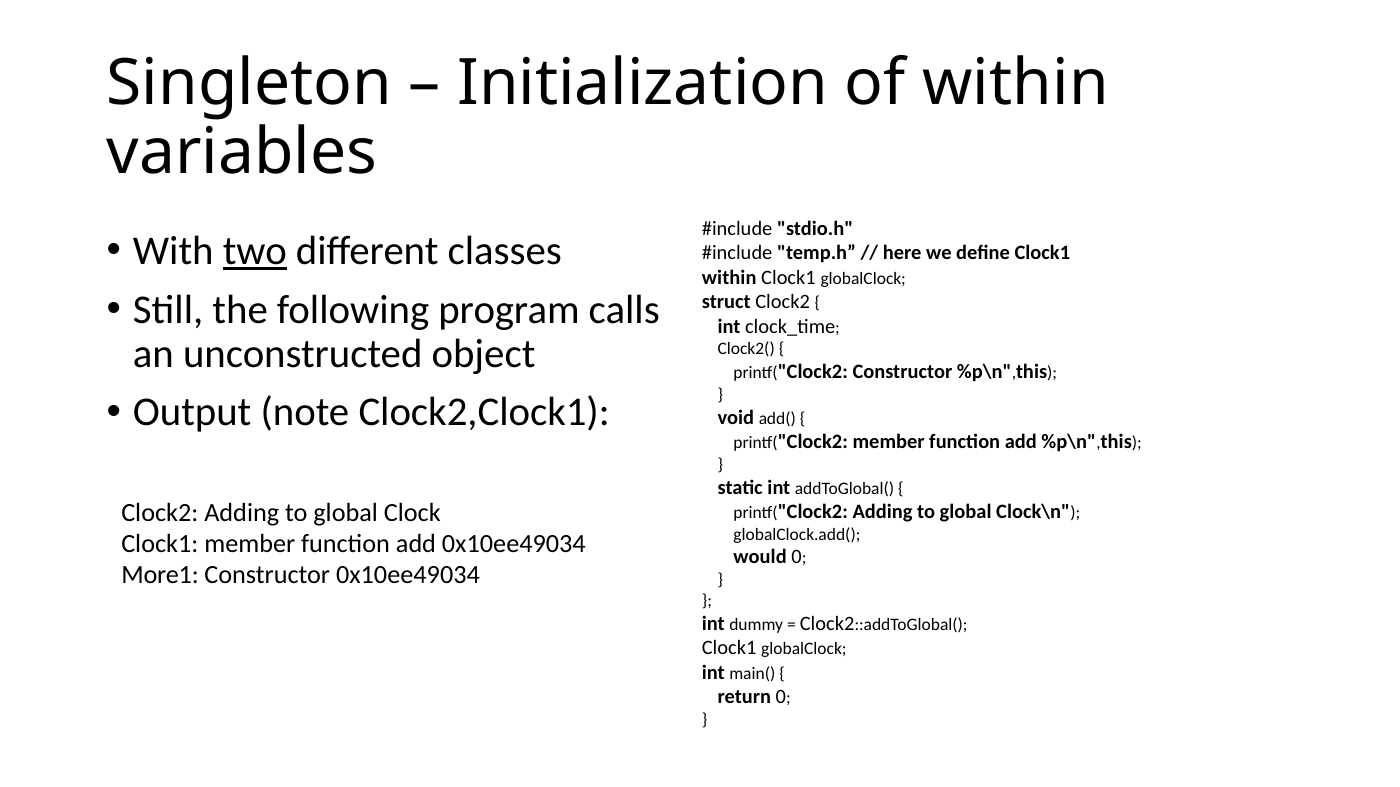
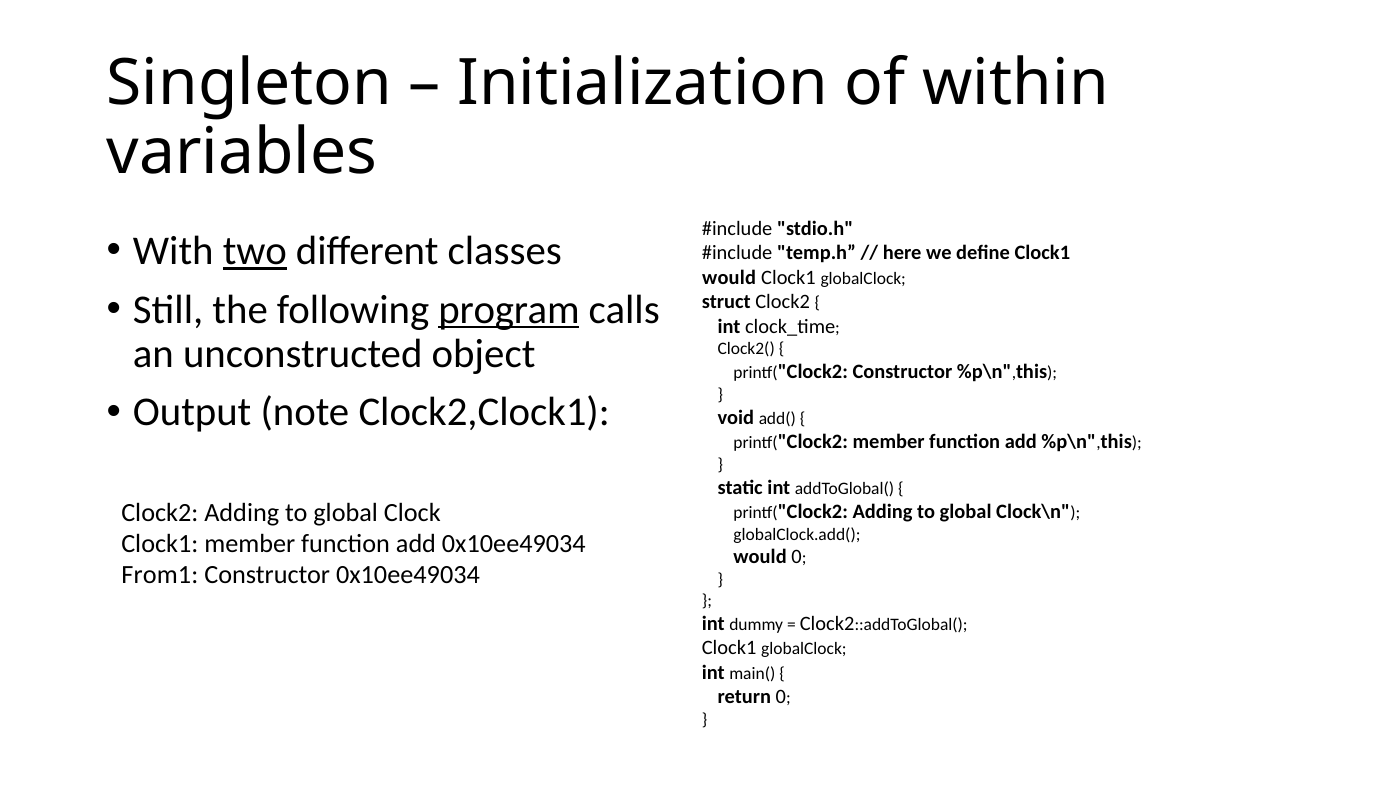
within: within -> would (729, 278)
program underline: none -> present (509, 310)
More1: More1 -> From1 (160, 576)
